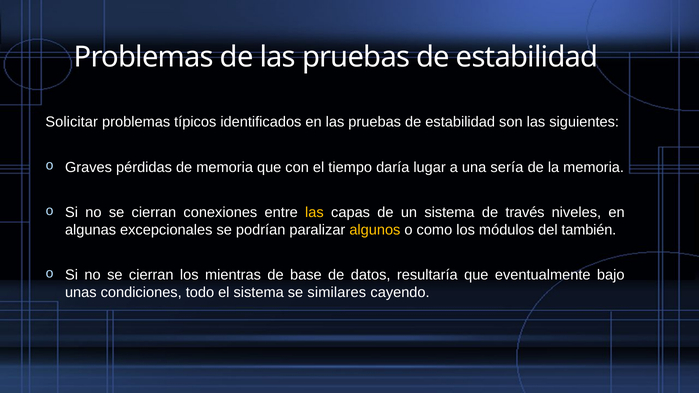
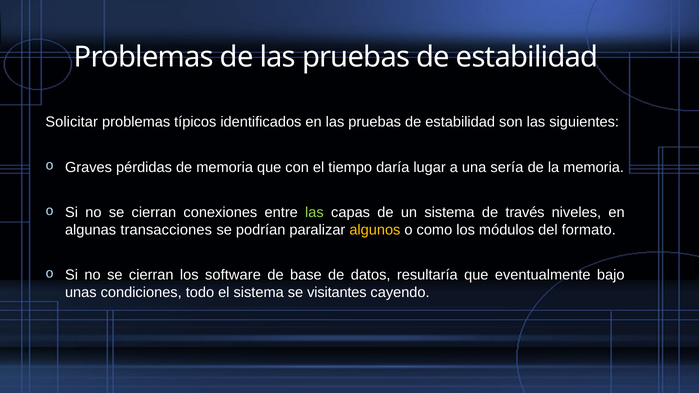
las colour: yellow -> light green (314, 213)
excepcionales: excepcionales -> transacciones (166, 230)
también: también -> formato (589, 230)
mientras: mientras -> software (233, 275)
similares: similares -> visitantes (337, 293)
